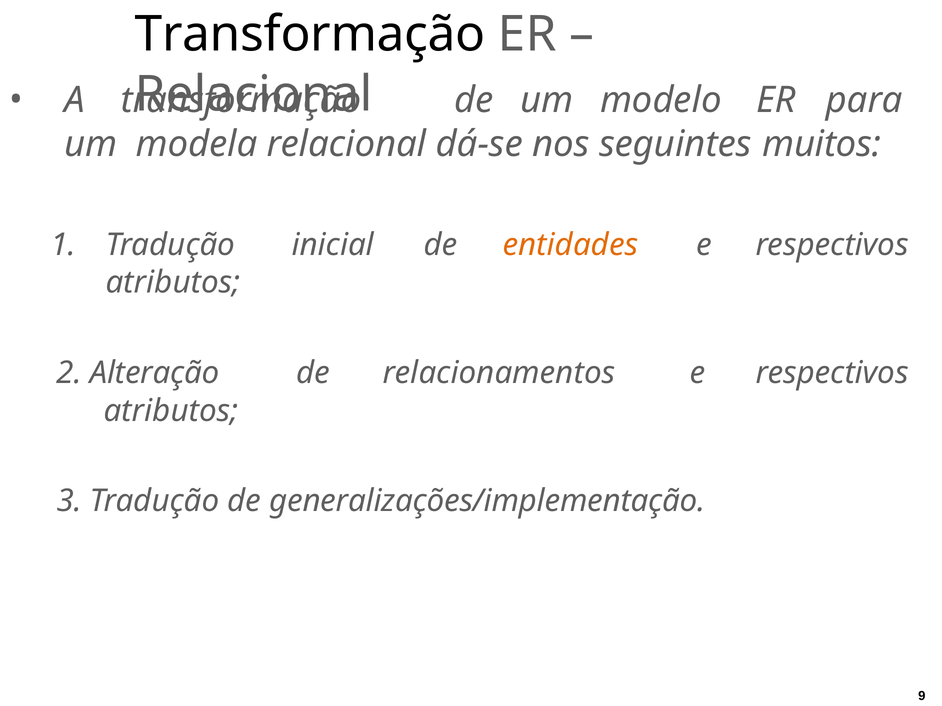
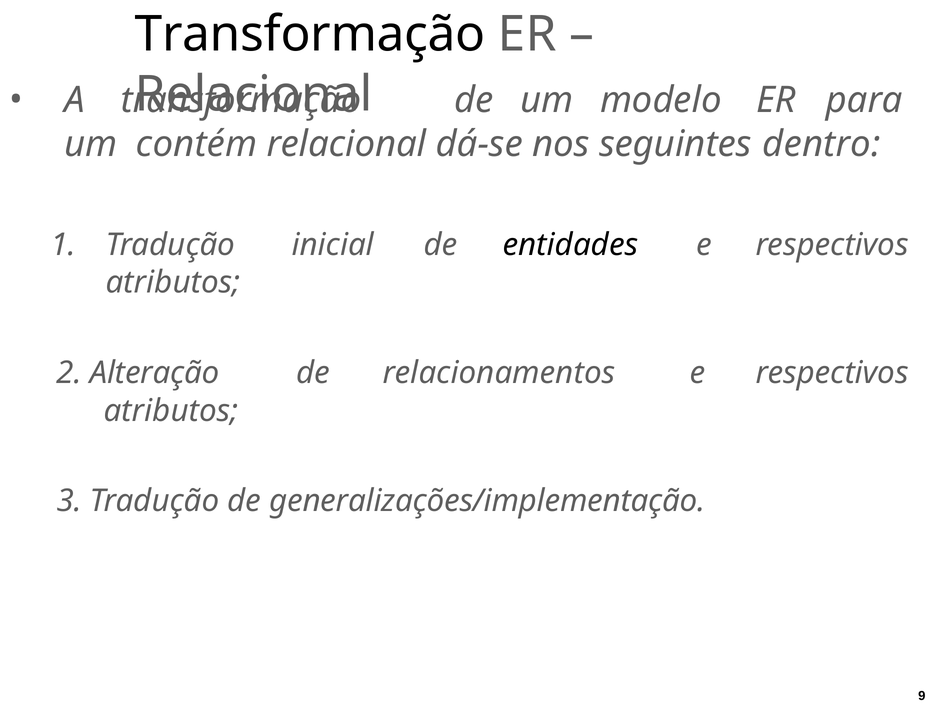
modela: modela -> contém (197, 144)
muitos: muitos -> dentro (821, 144)
entidades colour: orange -> black (570, 245)
